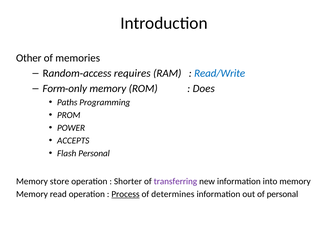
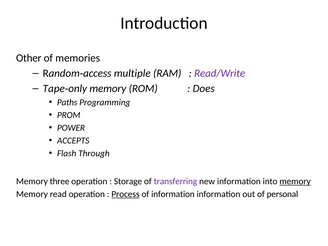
requires: requires -> multiple (132, 73)
Read/Write colour: blue -> purple (220, 73)
Form: Form -> Tape (54, 89)
Flash Personal: Personal -> Through (94, 153)
store: store -> three (60, 181)
Shorter: Shorter -> Storage (128, 181)
memory underline: none -> present (295, 181)
of determines: determines -> information (173, 194)
